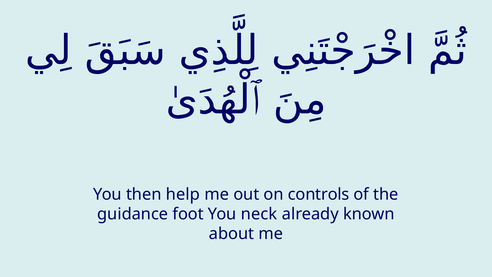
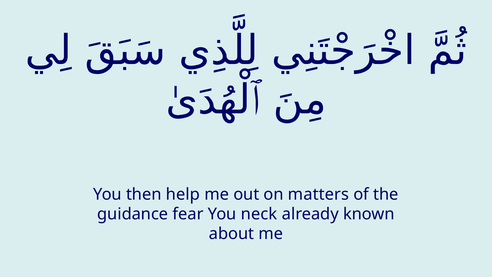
controls: controls -> matters (318, 194)
foot: foot -> fear (188, 214)
